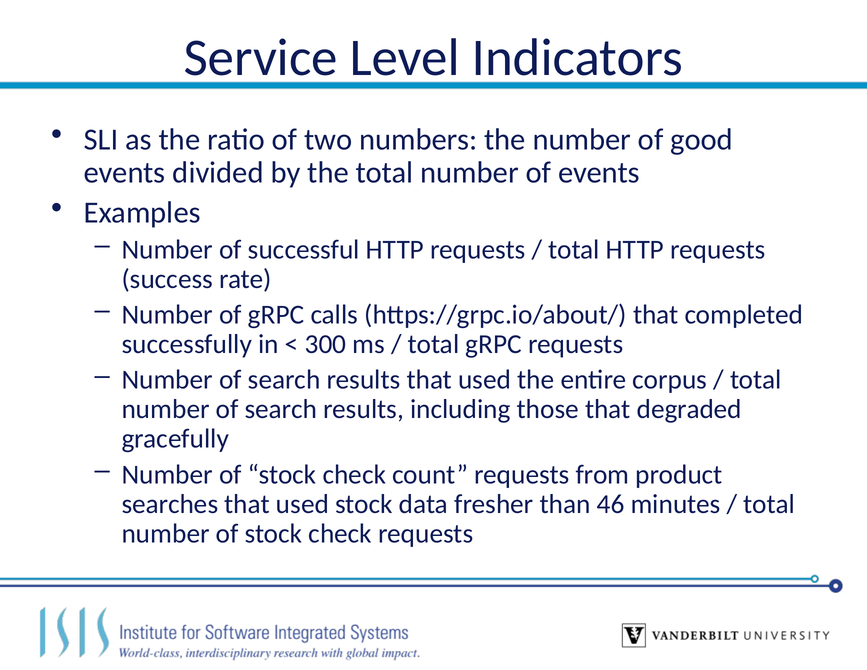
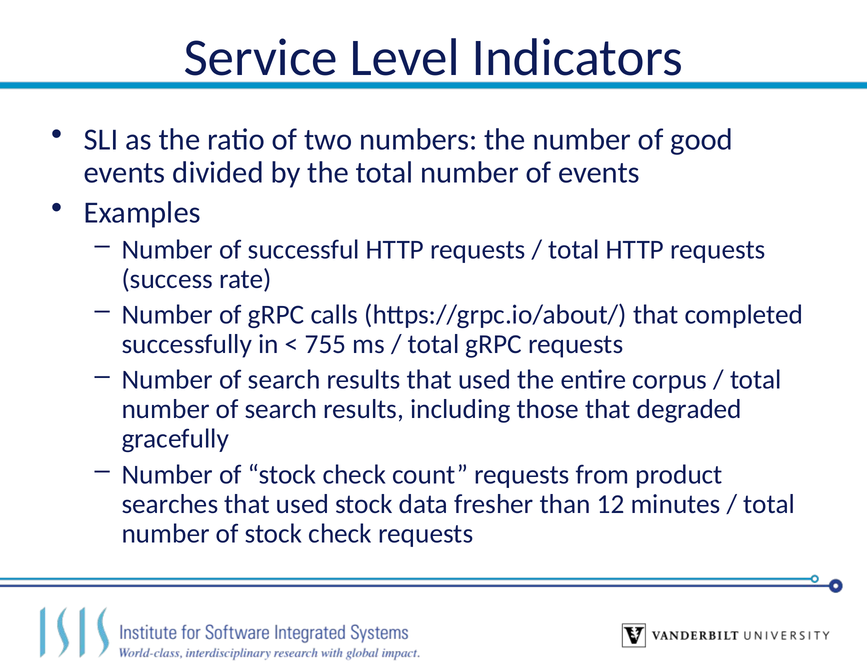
300: 300 -> 755 (325, 344)
46: 46 -> 12 (611, 504)
